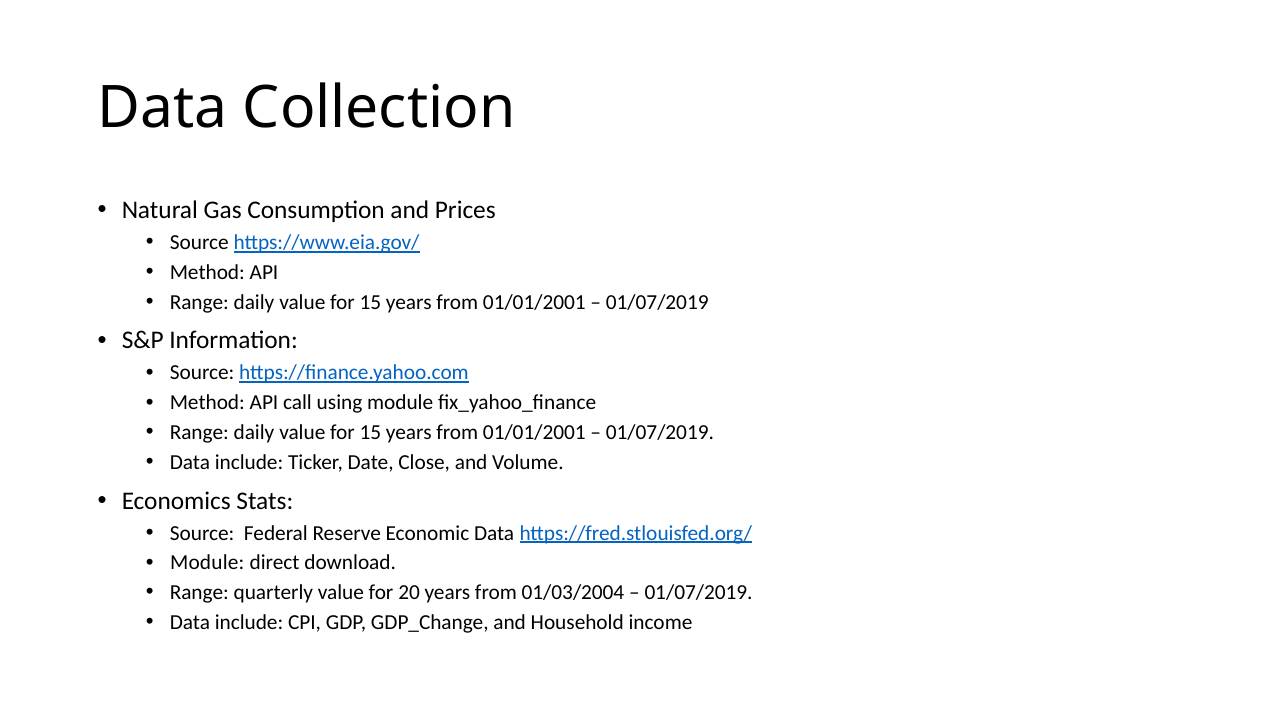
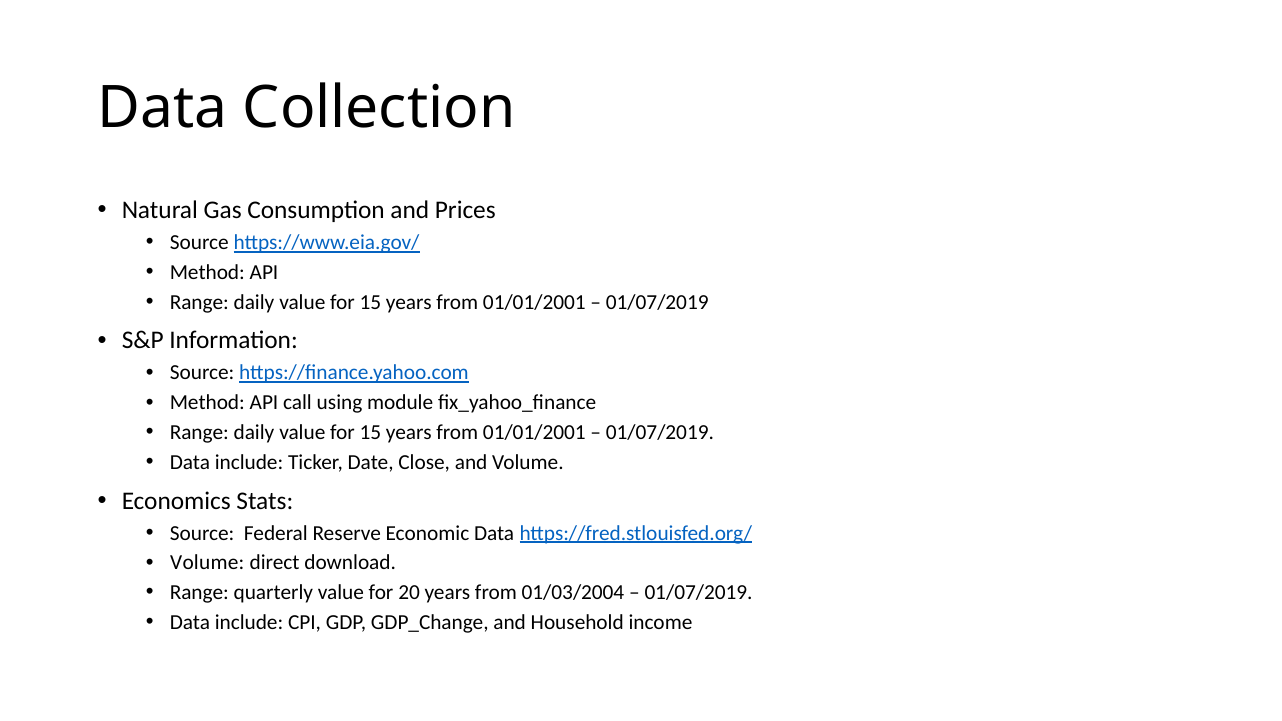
Module: Module -> Volume (207, 563)
